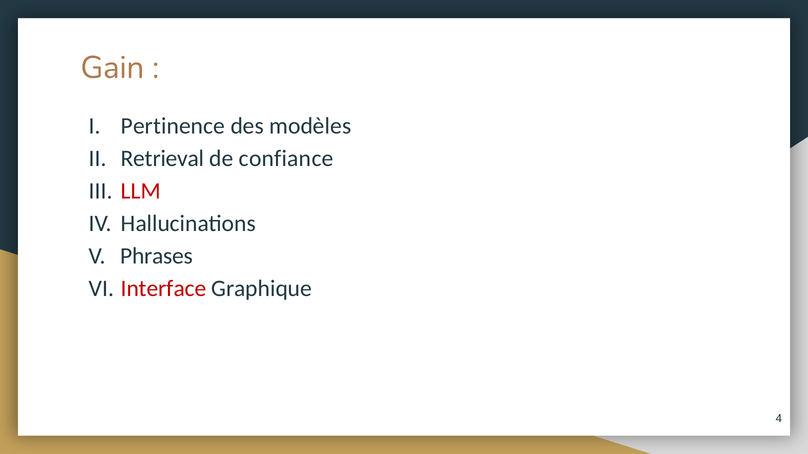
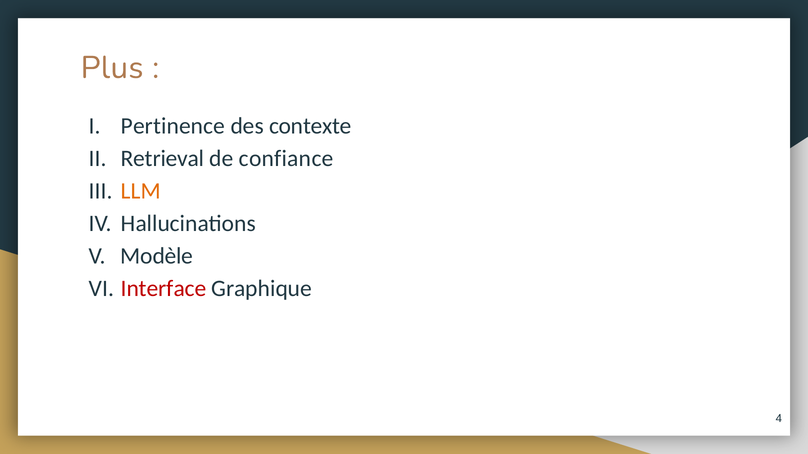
Gain: Gain -> Plus (112, 68)
modèles: modèles -> contexte (310, 126)
LLM colour: red -> orange (141, 191)
Phrases: Phrases -> Modèle (157, 256)
